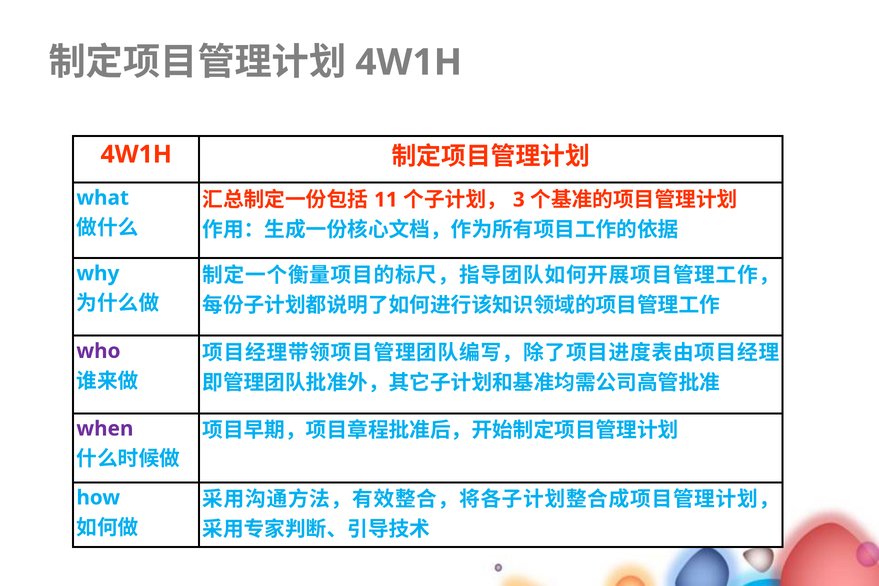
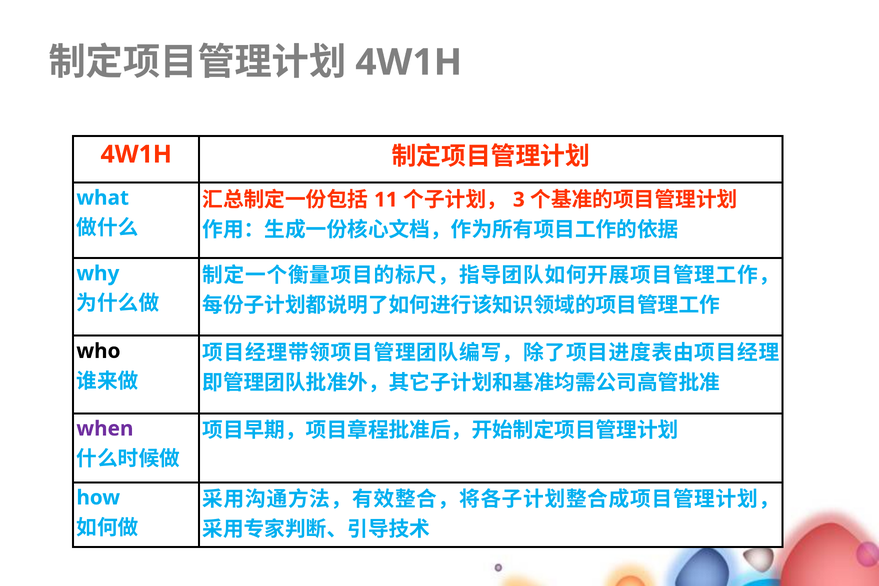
who colour: purple -> black (98, 351)
